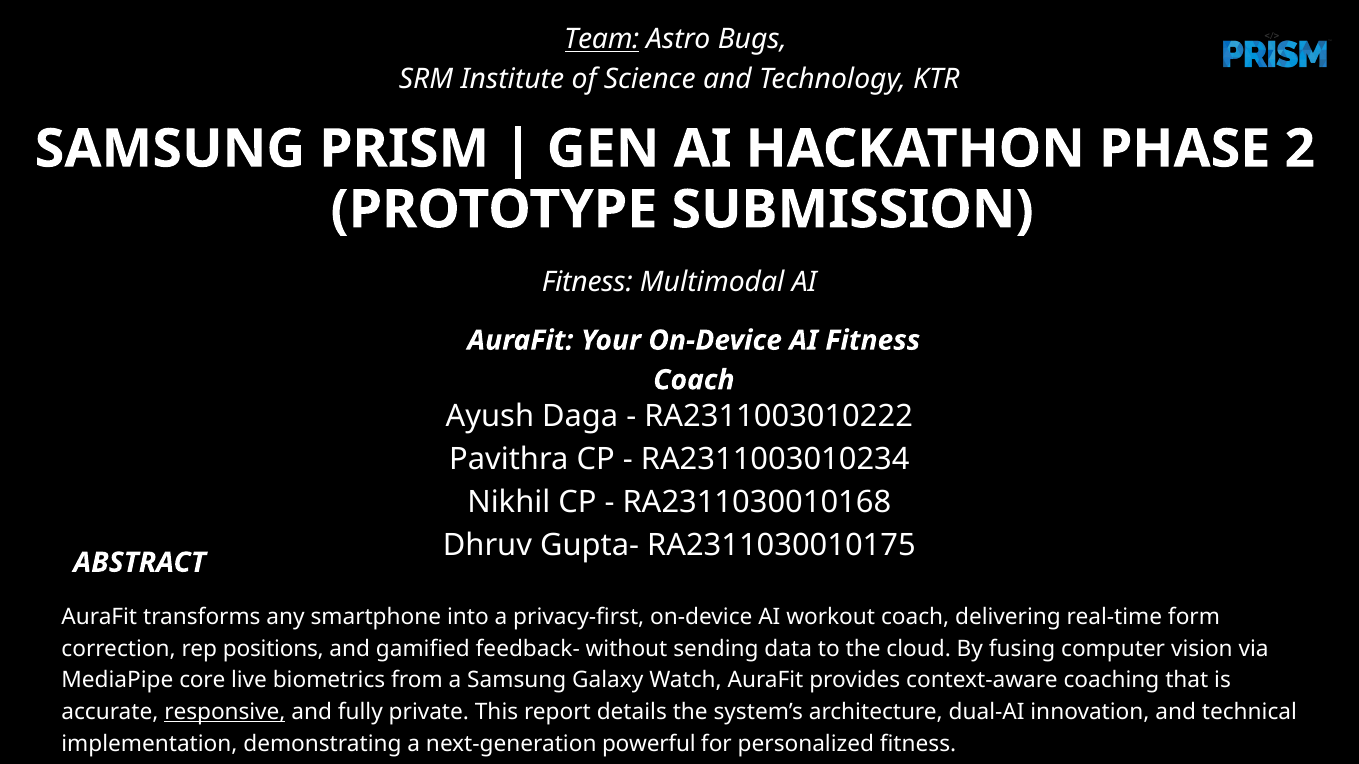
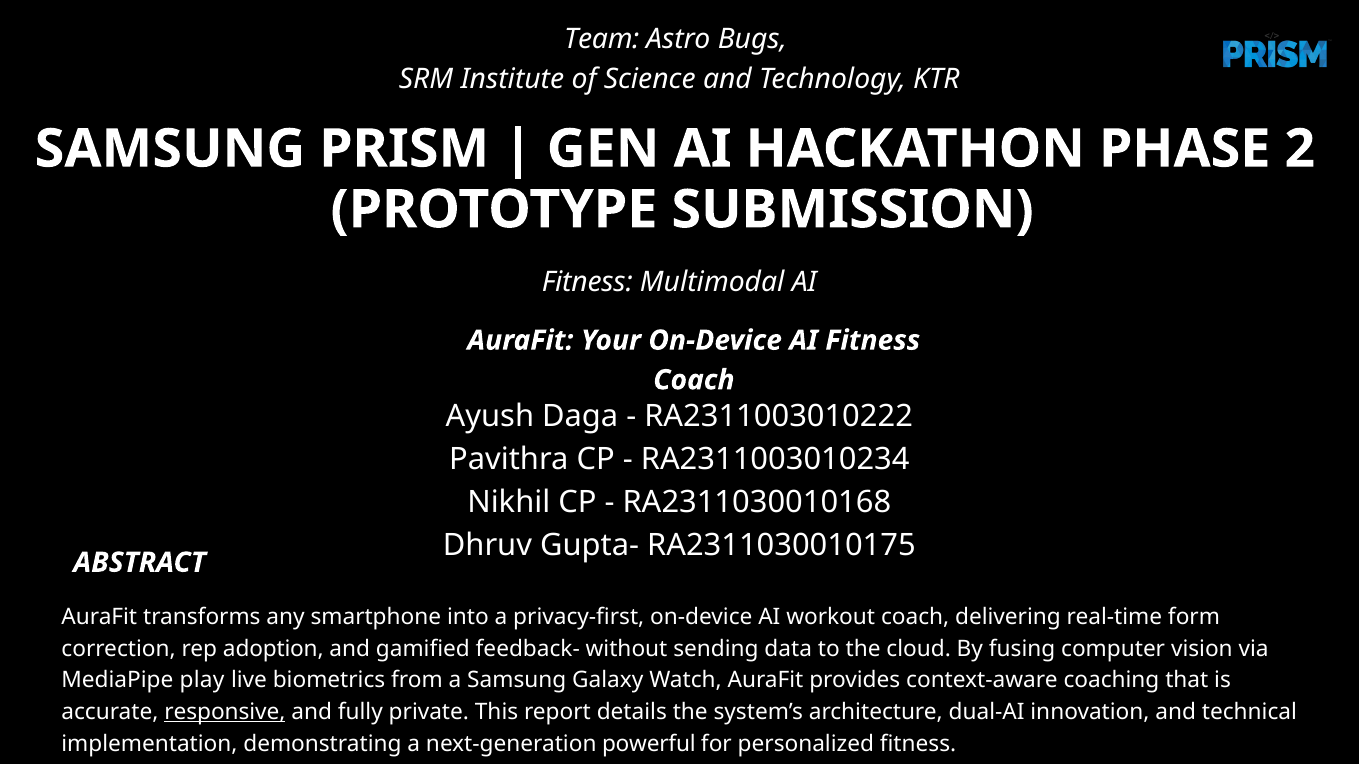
Team underline: present -> none (602, 39)
positions: positions -> adoption (273, 649)
core: core -> play (202, 681)
